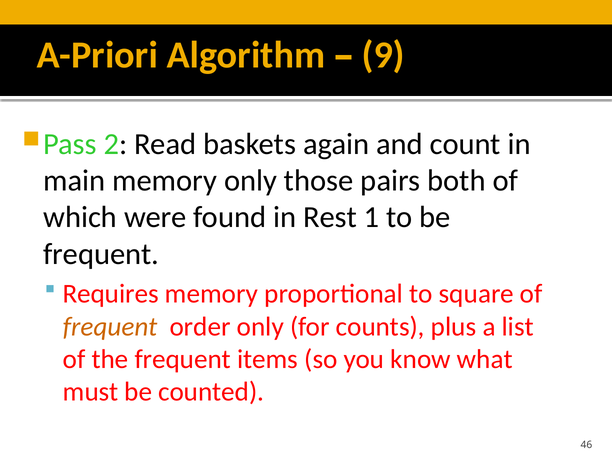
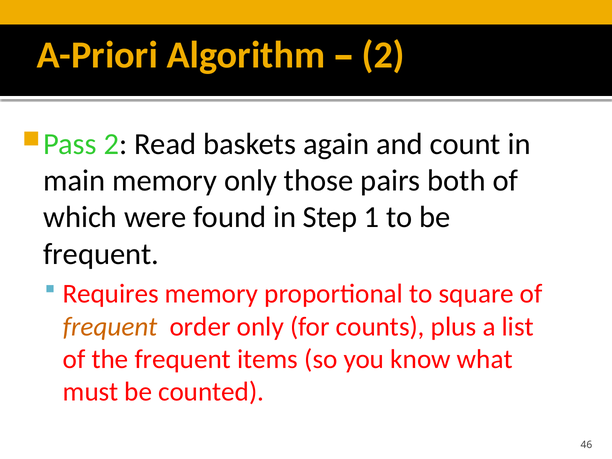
9: 9 -> 2 (383, 55)
Rest: Rest -> Step (330, 217)
